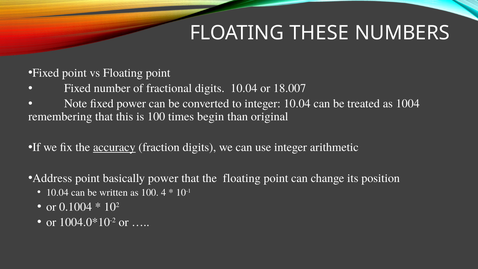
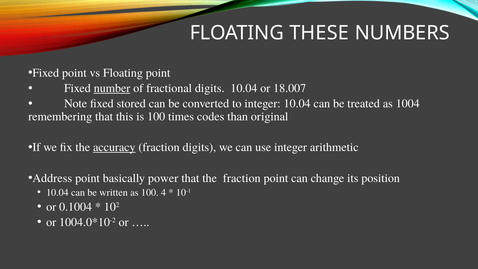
number underline: none -> present (112, 88)
fixed power: power -> stored (131, 104)
begin: begin -> codes (211, 116)
the floating: floating -> fraction (242, 178)
